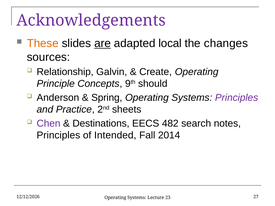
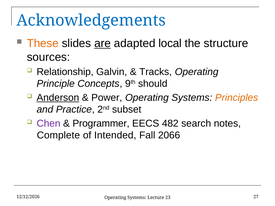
Acknowledgements colour: purple -> blue (91, 20)
changes: changes -> structure (226, 43)
Create: Create -> Tracks (156, 72)
Anderson underline: none -> present (58, 98)
Spring: Spring -> Power (107, 98)
Principles colour: purple -> orange (237, 98)
sheets: sheets -> subset (127, 110)
Destinations: Destinations -> Programmer (101, 123)
Principles: Principles -> Complete (58, 135)
2014: 2014 -> 2066 (169, 135)
